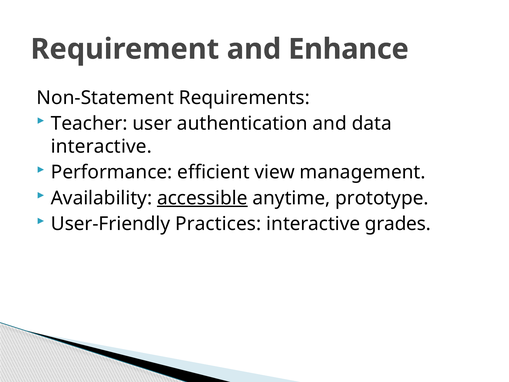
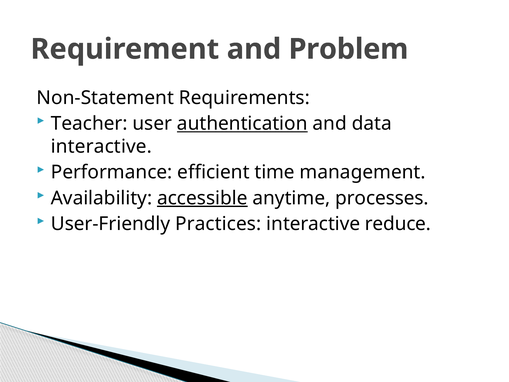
Enhance: Enhance -> Problem (348, 49)
authentication underline: none -> present (242, 124)
view: view -> time (275, 172)
prototype: prototype -> processes (382, 198)
grades: grades -> reduce (398, 224)
